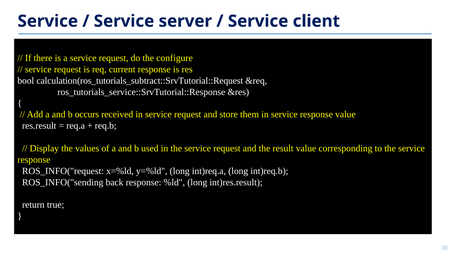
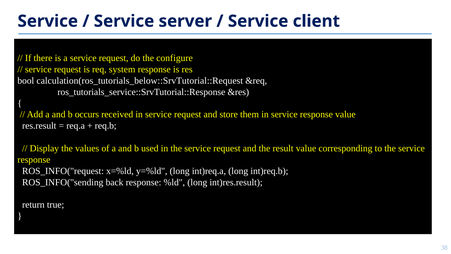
current: current -> system (122, 69)
calculation(ros_tutorials_subtract::SrvTutorial::Request: calculation(ros_tutorials_subtract::SrvTutorial::Request -> calculation(ros_tutorials_below::SrvTutorial::Request (140, 81)
